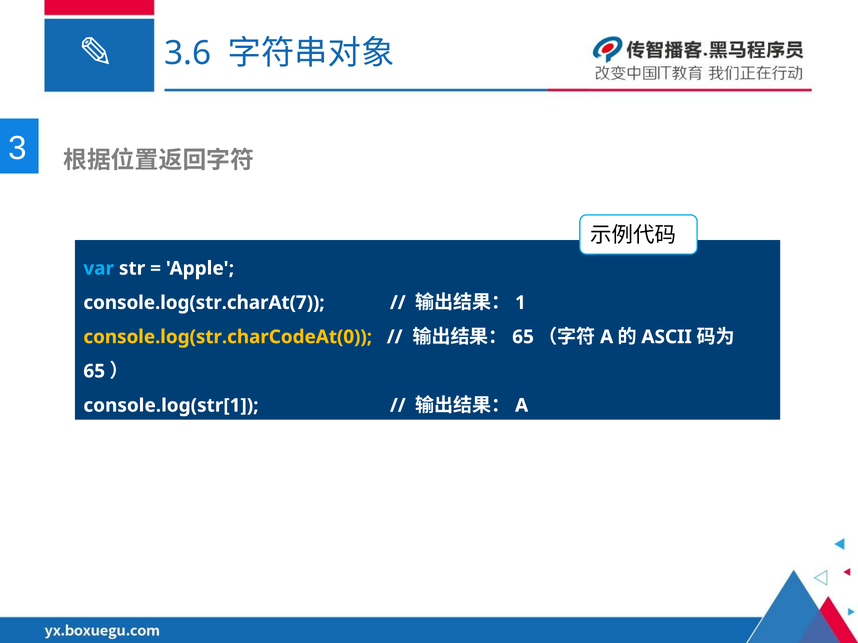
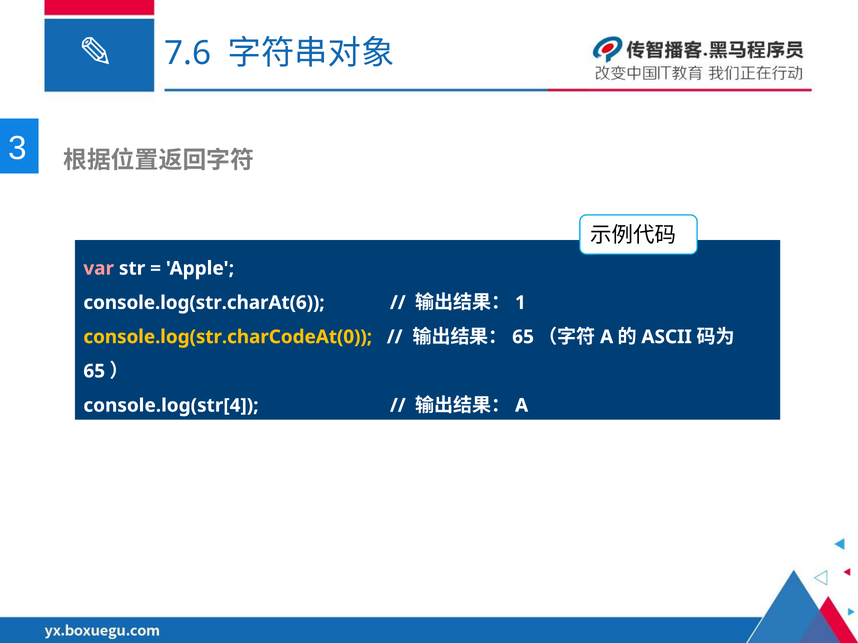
3.6: 3.6 -> 7.6 (188, 53)
var colour: light blue -> pink (99, 269)
console.log(str.charAt(7: console.log(str.charAt(7 -> console.log(str.charAt(6 (204, 303)
console.log(str[1: console.log(str[1 -> console.log(str[4 (171, 406)
